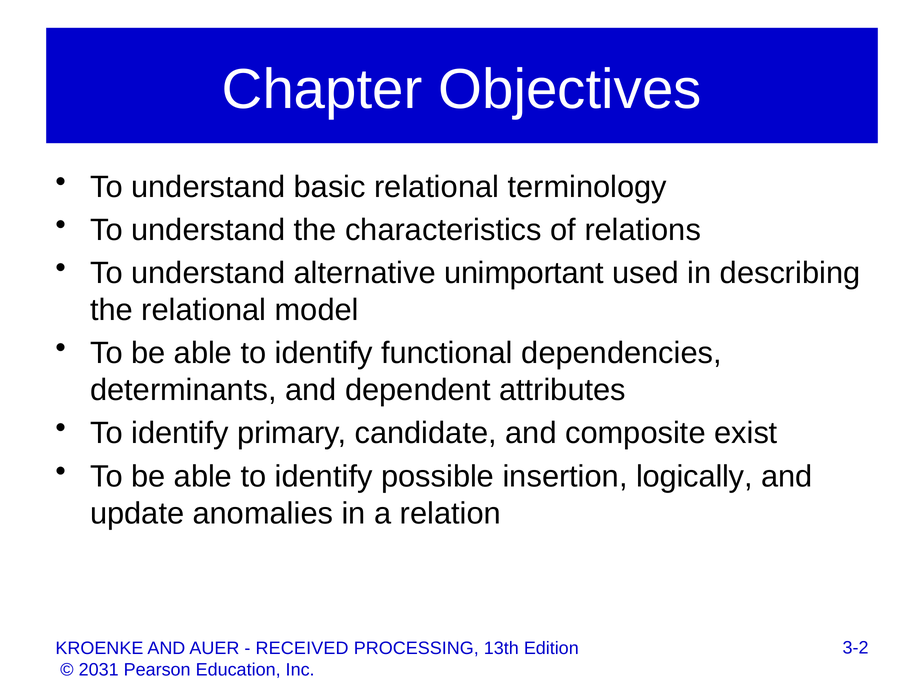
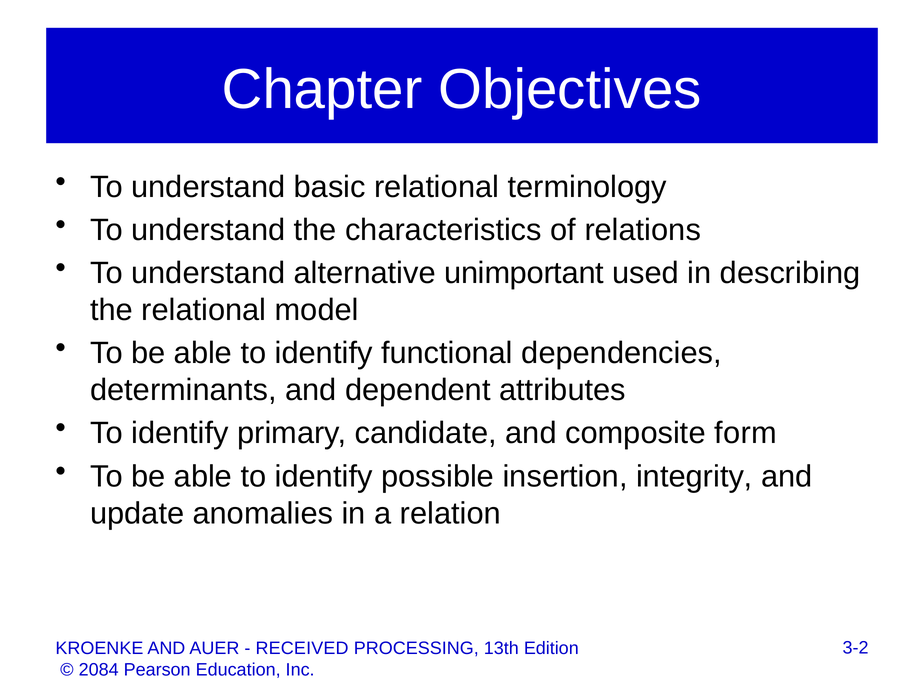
exist: exist -> form (746, 433)
logically: logically -> integrity (694, 476)
2031: 2031 -> 2084 (99, 670)
